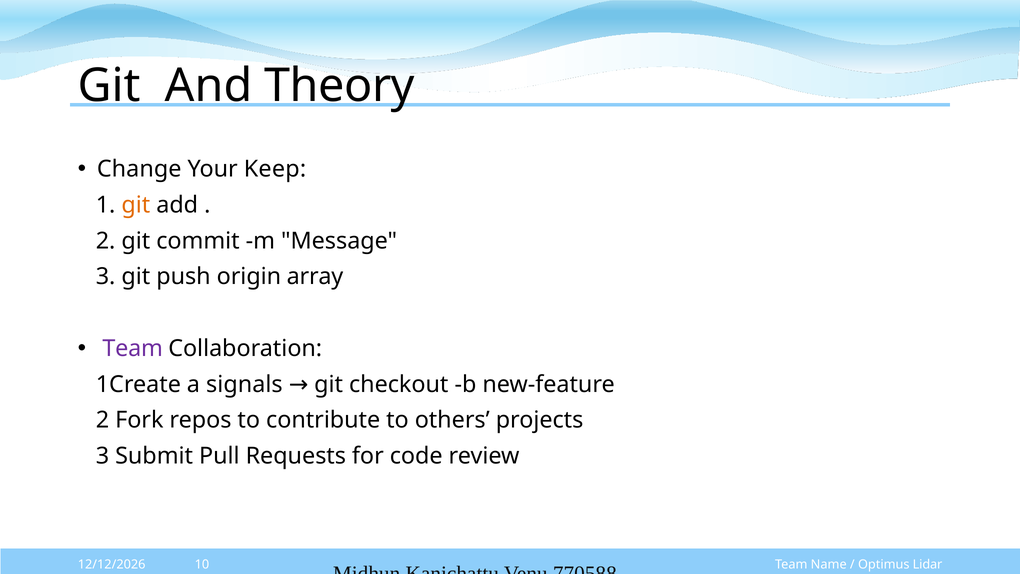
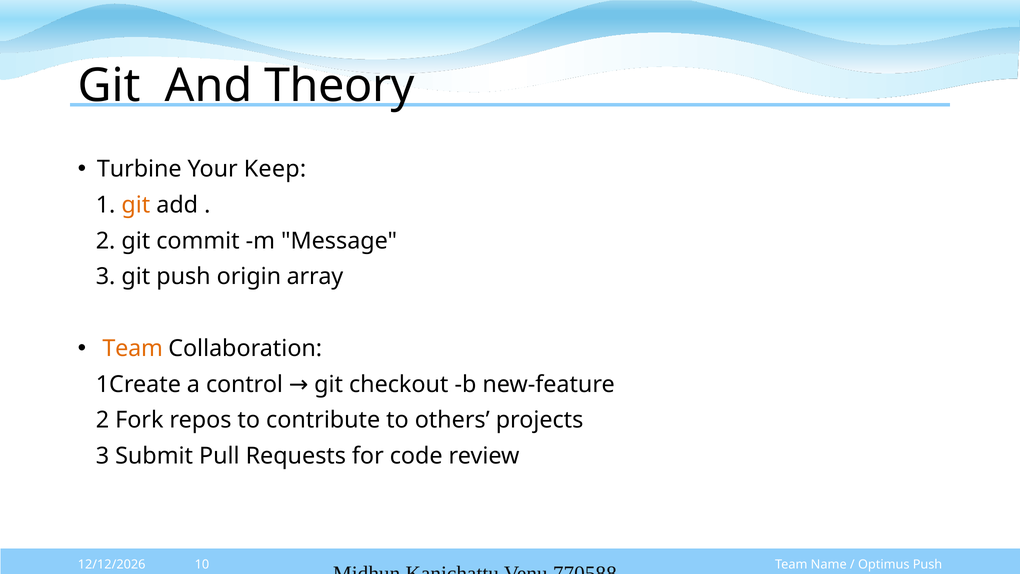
Change: Change -> Turbine (139, 169)
Team colour: purple -> orange (133, 348)
signals: signals -> control (245, 384)
Optimus Lidar: Lidar -> Push (928, 564)
